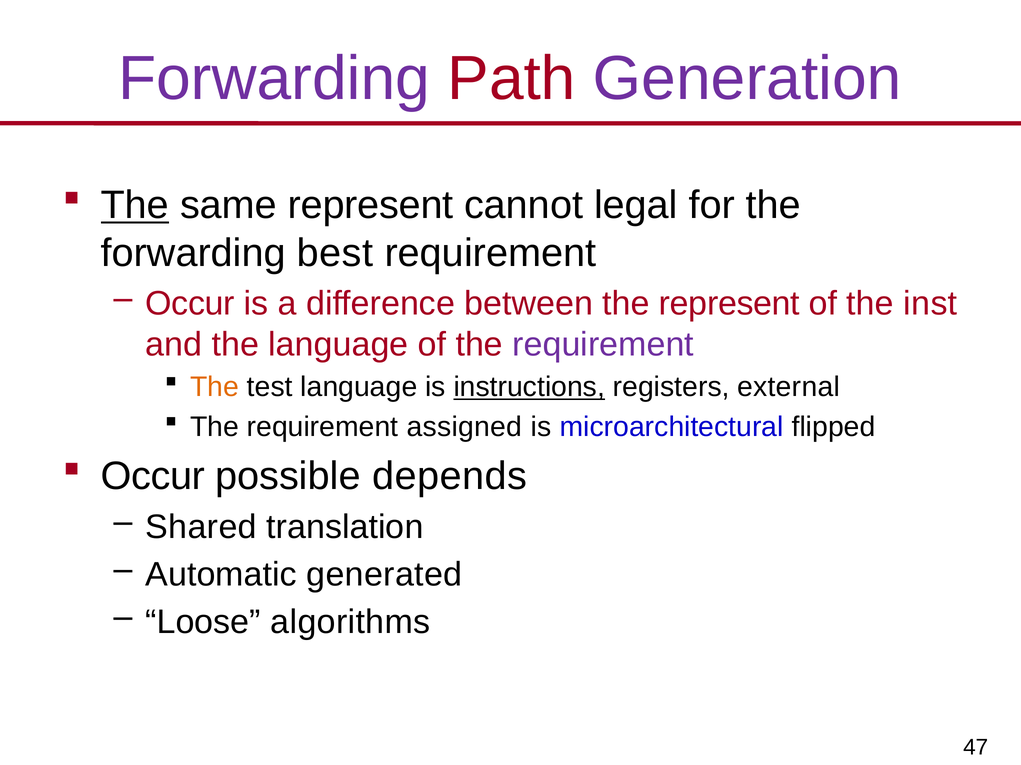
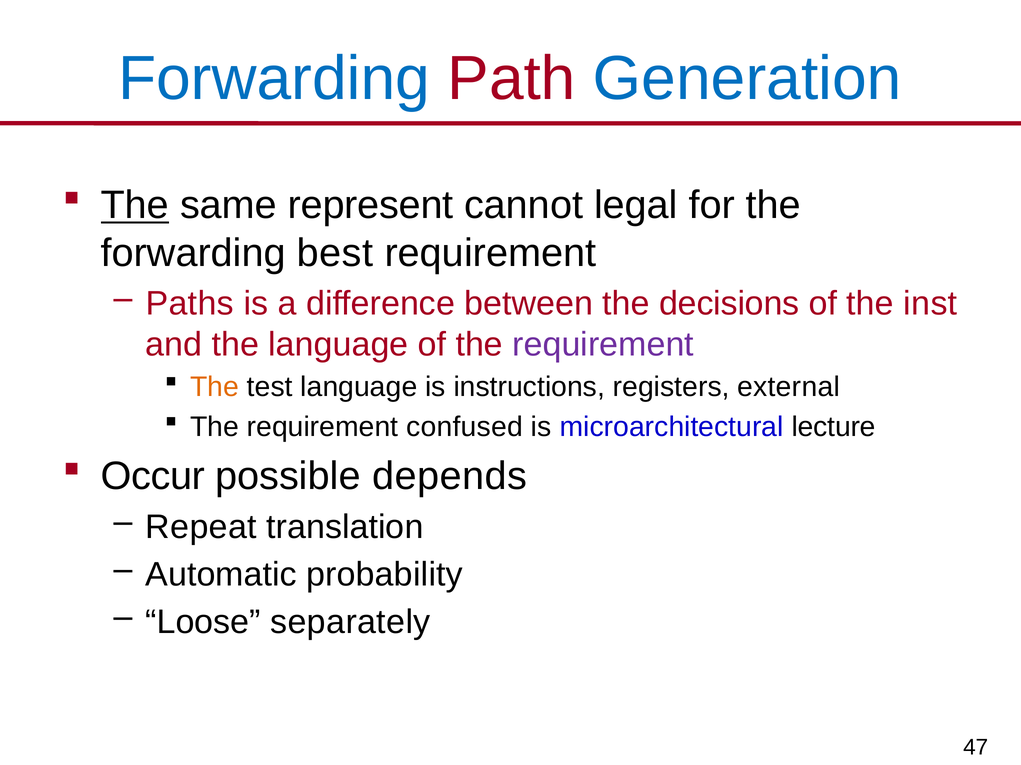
Forwarding colour: purple -> blue (274, 79)
Generation colour: purple -> blue (747, 79)
Occur: Occur -> Paths (190, 304)
the represent: represent -> decisions (729, 304)
instructions underline: present -> none (529, 387)
assigned: assigned -> confused (464, 427)
flipped: flipped -> lecture (834, 427)
Shared: Shared -> Repeat (201, 527)
generated: generated -> probability (384, 575)
algorithms: algorithms -> separately (350, 623)
